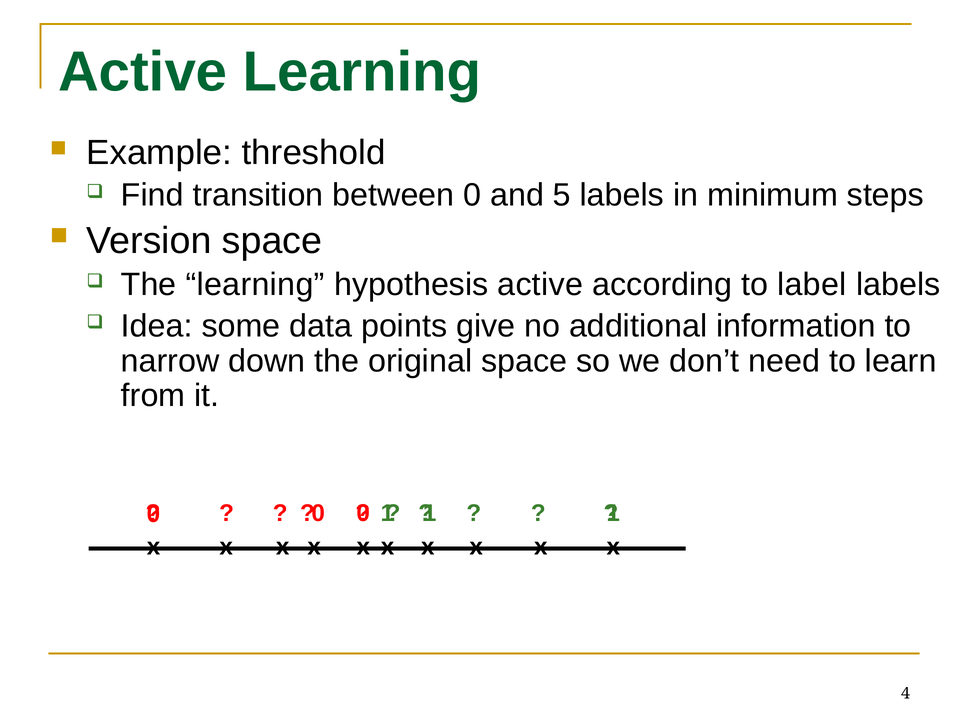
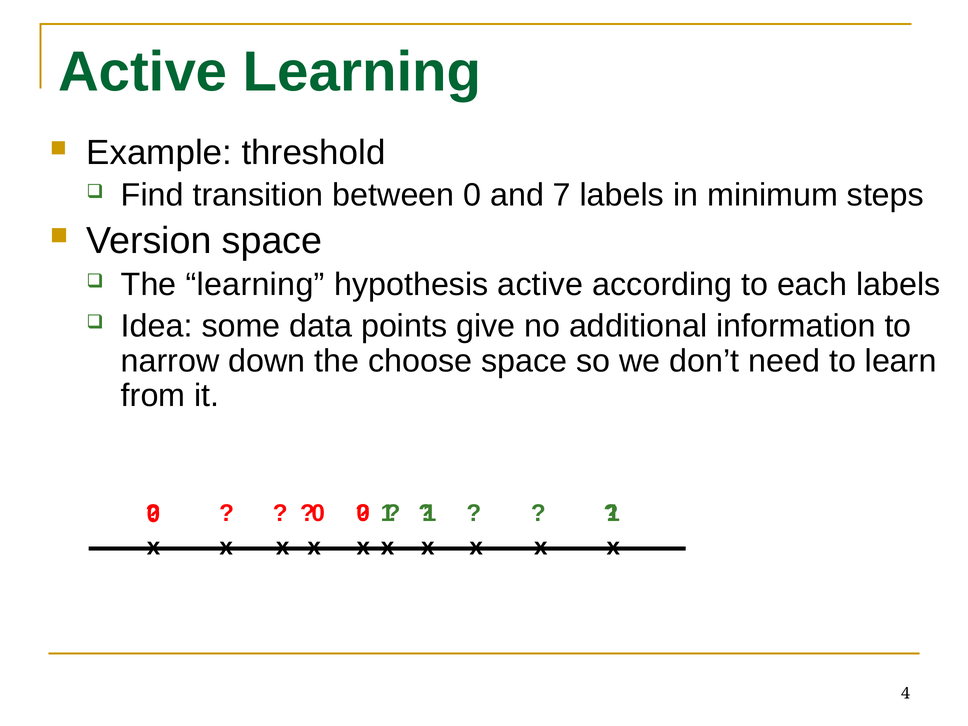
5: 5 -> 7 (562, 195)
label: label -> each (812, 285)
original: original -> choose (420, 361)
